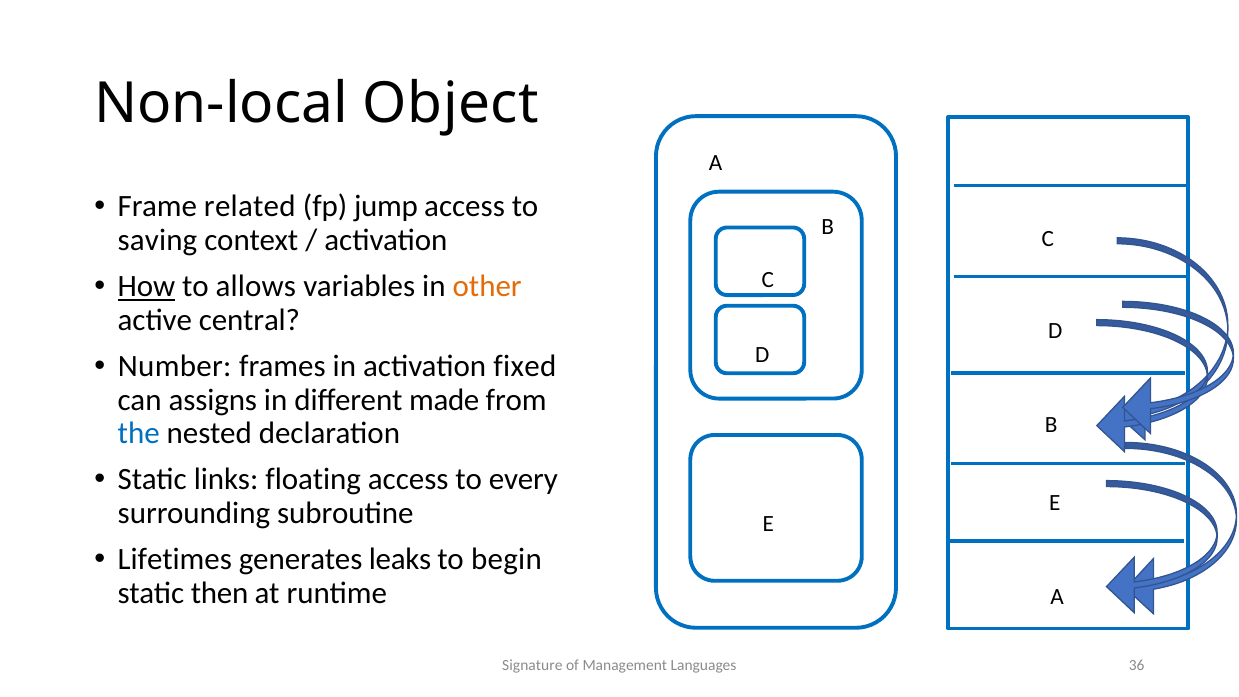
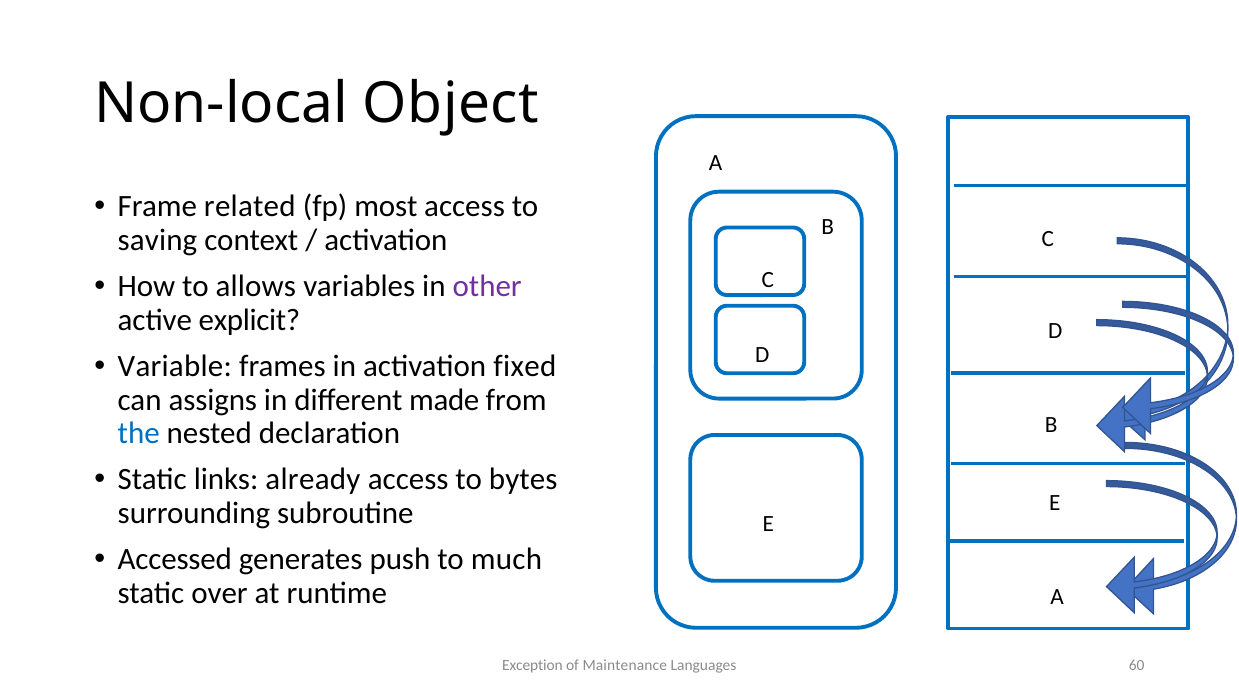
jump: jump -> most (386, 207)
How underline: present -> none (147, 287)
other colour: orange -> purple (487, 287)
central: central -> explicit (250, 320)
Number: Number -> Variable (175, 366)
floating: floating -> already (313, 480)
every: every -> bytes (523, 480)
Lifetimes: Lifetimes -> Accessed (175, 559)
leaks: leaks -> push (400, 559)
begin: begin -> much (506, 559)
then: then -> over (219, 593)
Signature: Signature -> Exception (532, 665)
Management: Management -> Maintenance (625, 665)
36: 36 -> 60 (1137, 665)
